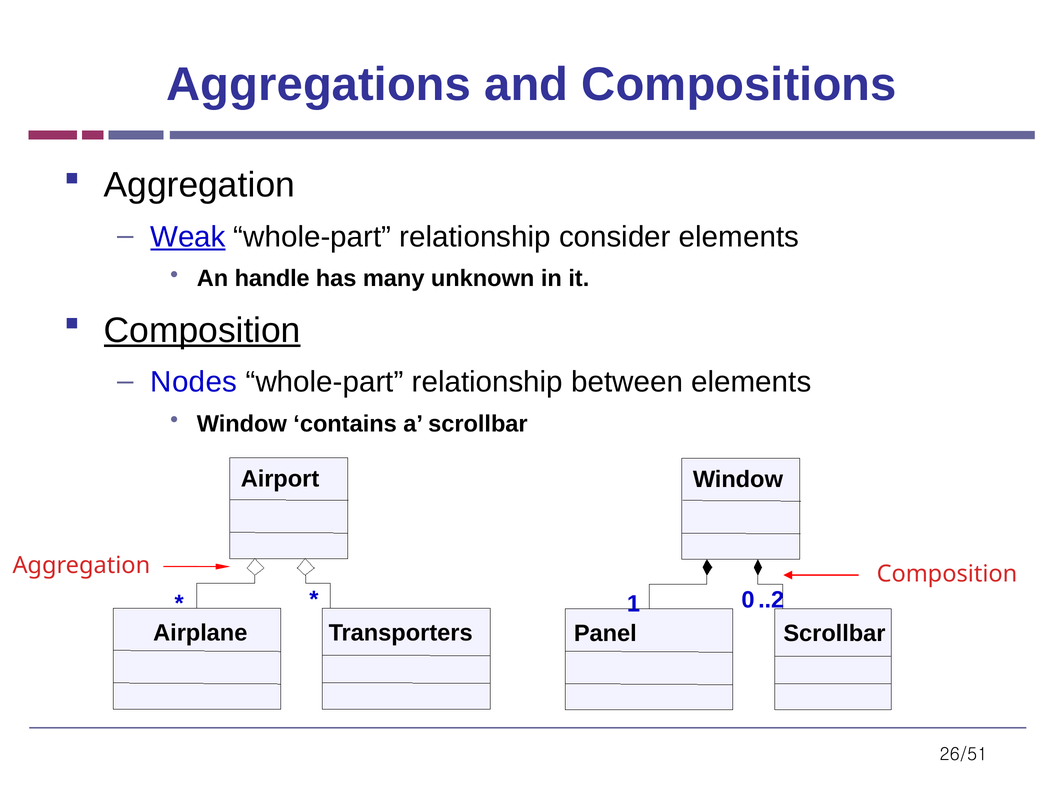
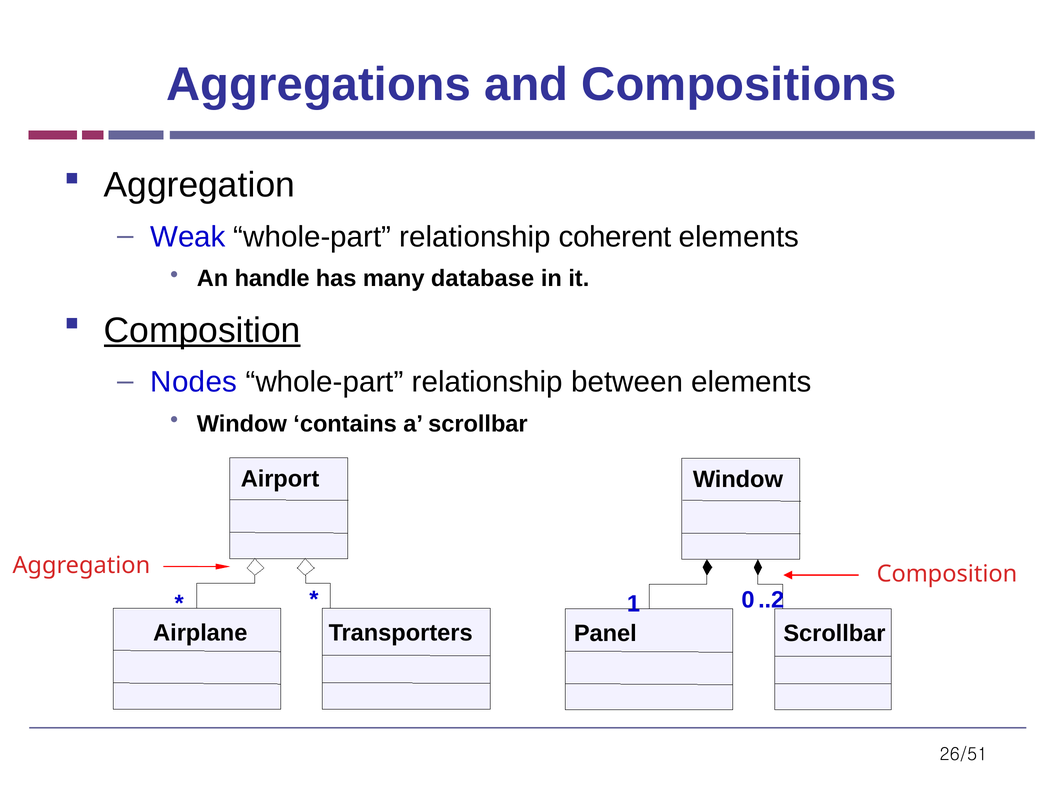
Weak underline: present -> none (188, 237)
consider: consider -> coherent (615, 237)
unknown: unknown -> database (483, 279)
